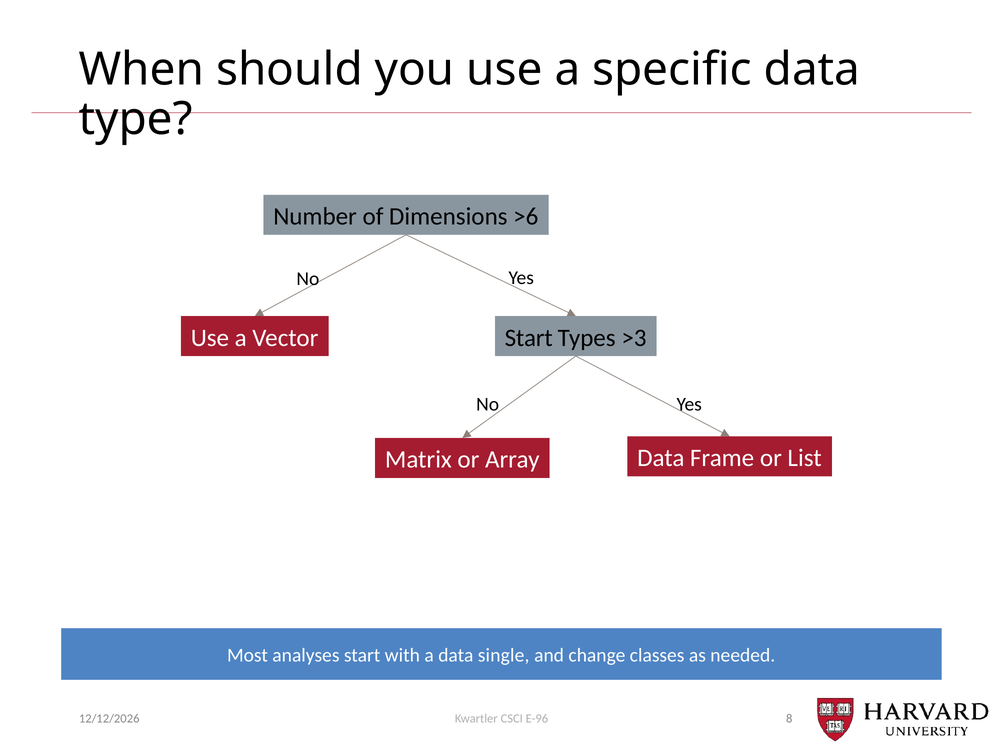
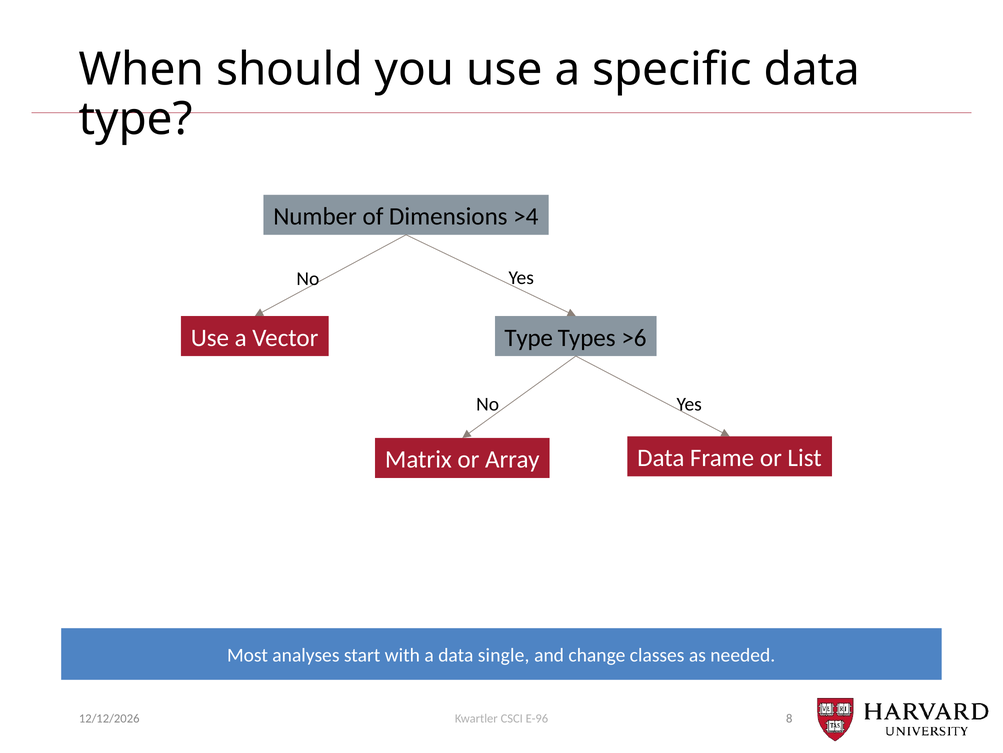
>6: >6 -> >4 (526, 216)
Vector Start: Start -> Type (529, 337)
>3: >3 -> >6 (634, 337)
